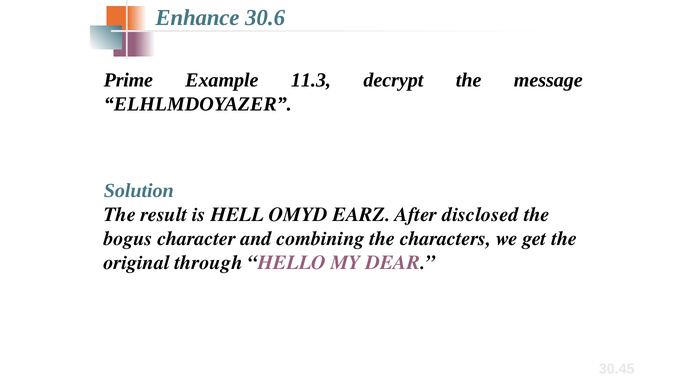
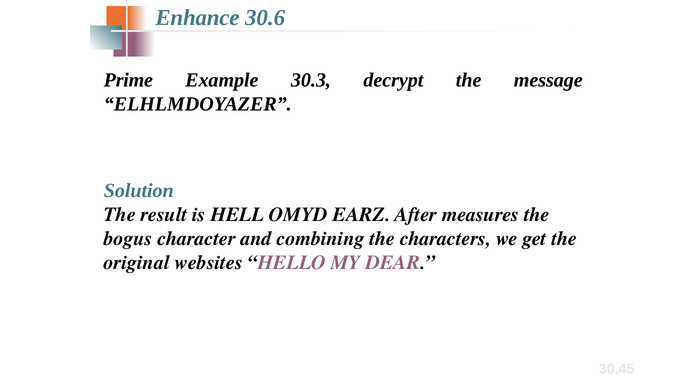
11.3: 11.3 -> 30.3 (311, 80)
disclosed: disclosed -> measures (481, 215)
through: through -> websites (209, 263)
